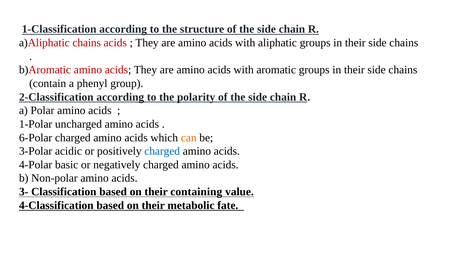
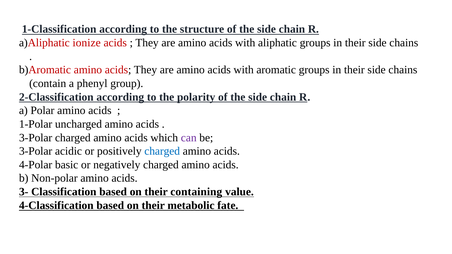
a)Aliphatic chains: chains -> ionize (87, 43)
6-Polar: 6-Polar -> 3-Polar (36, 138)
can colour: orange -> purple (189, 138)
